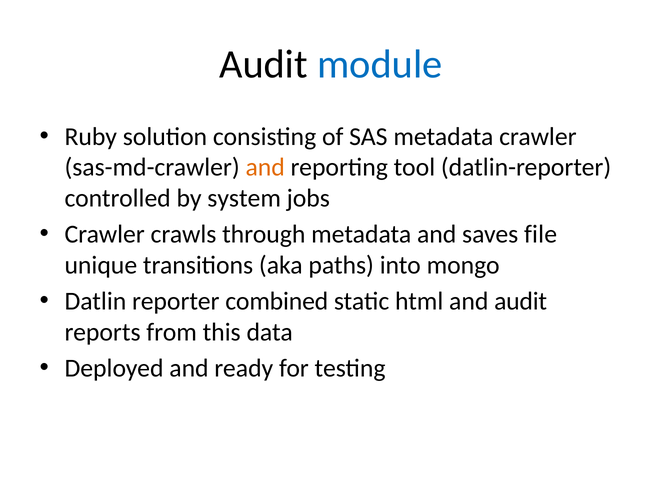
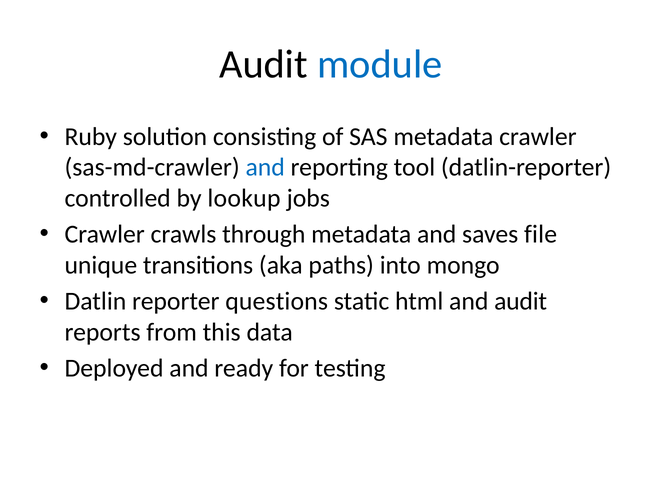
and colour: orange -> blue (265, 167)
system: system -> lookup (244, 198)
combined: combined -> questions (277, 301)
